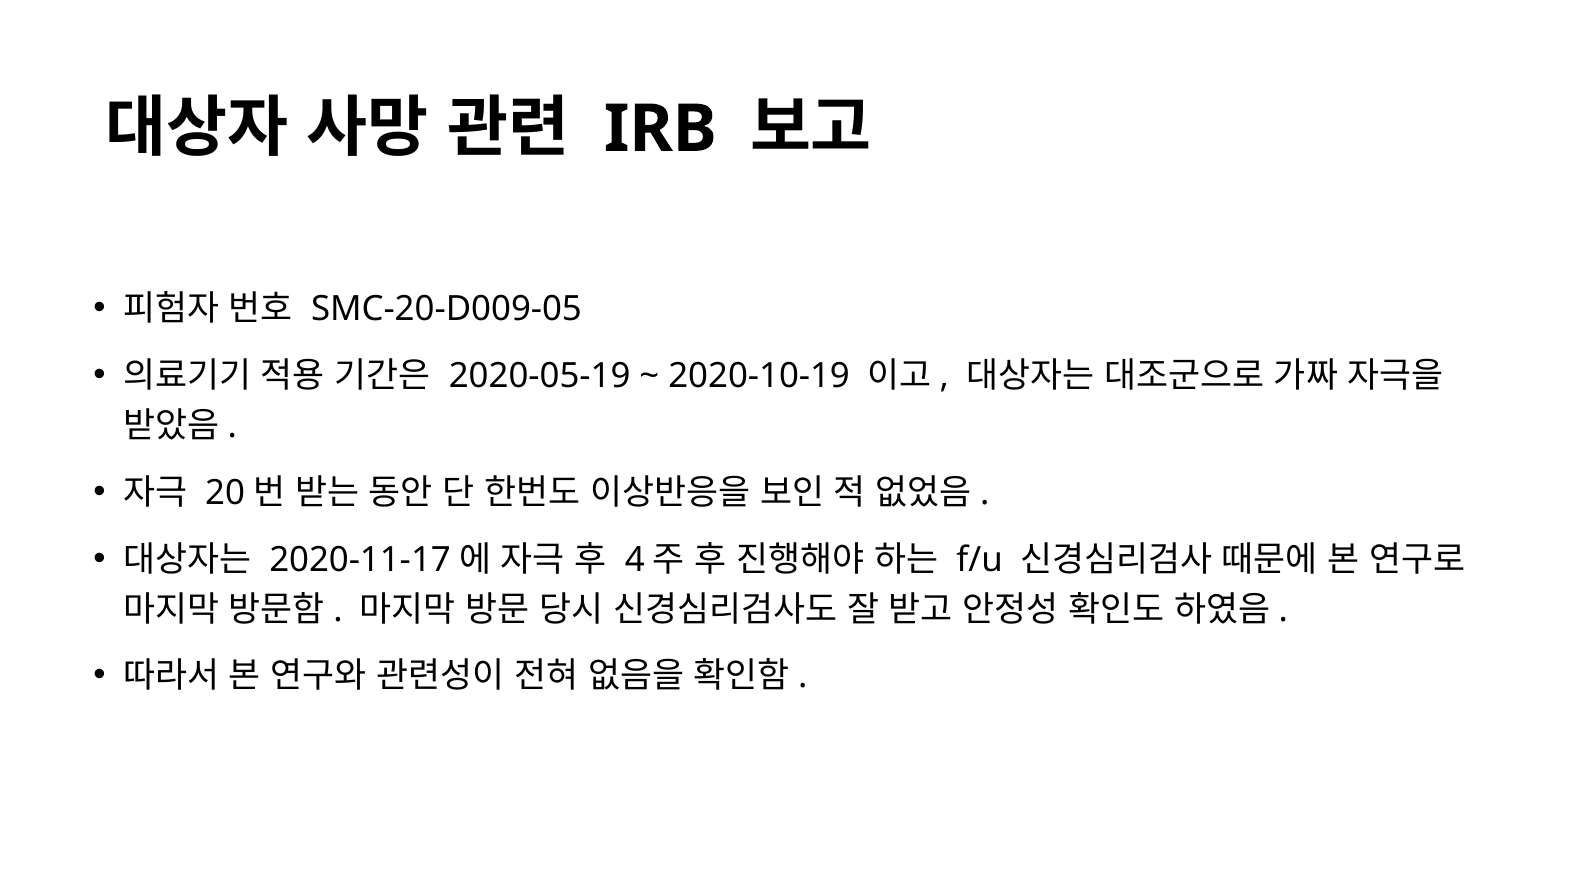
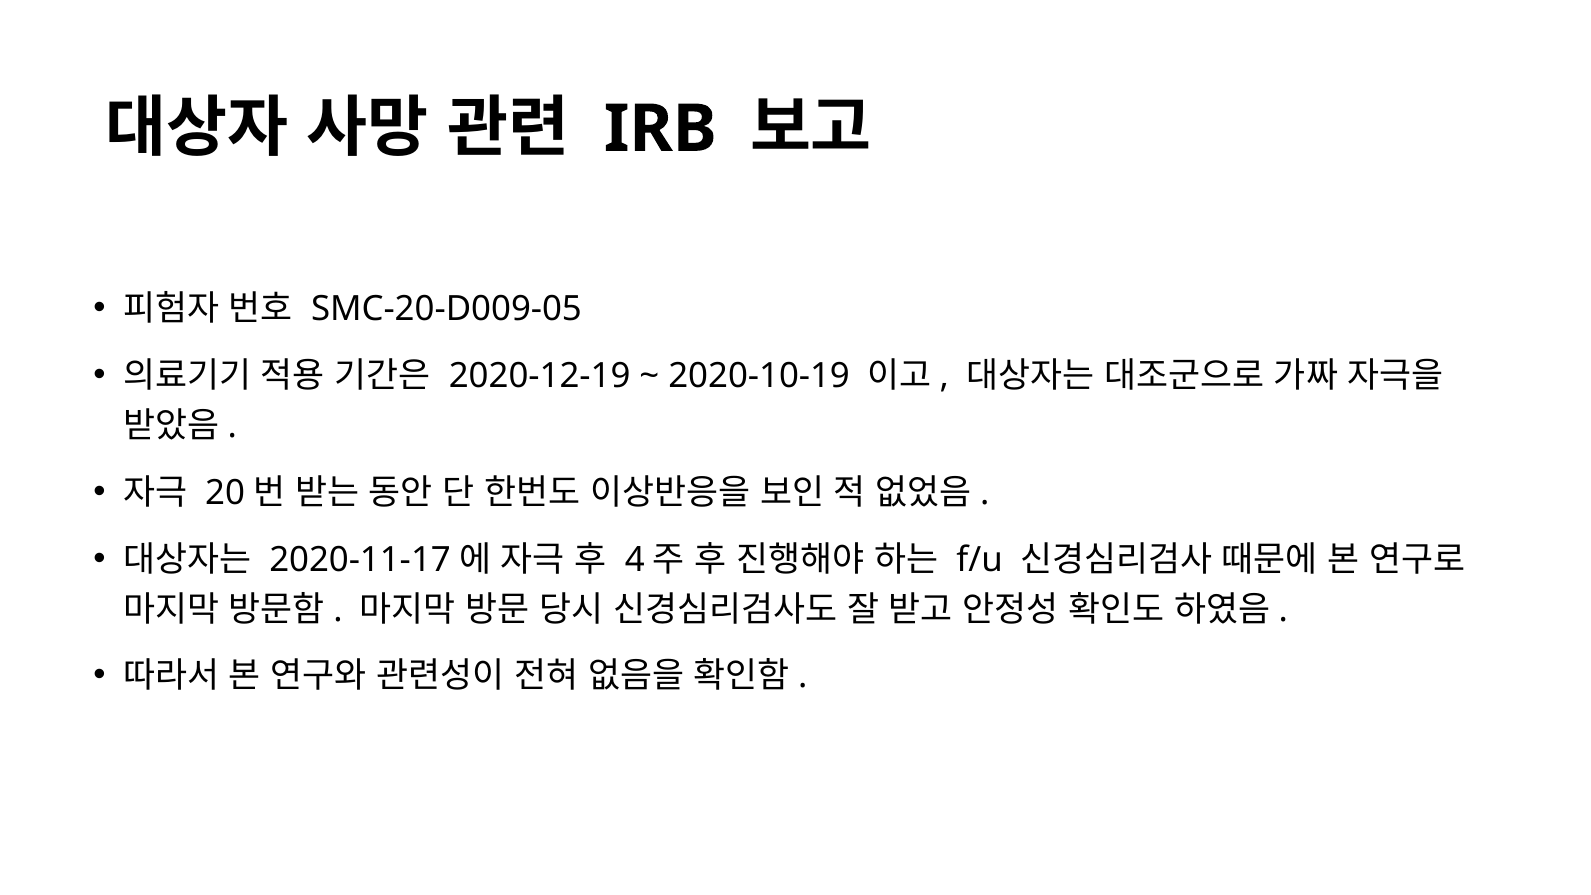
2020-05-19: 2020-05-19 -> 2020-12-19 (540, 376)
